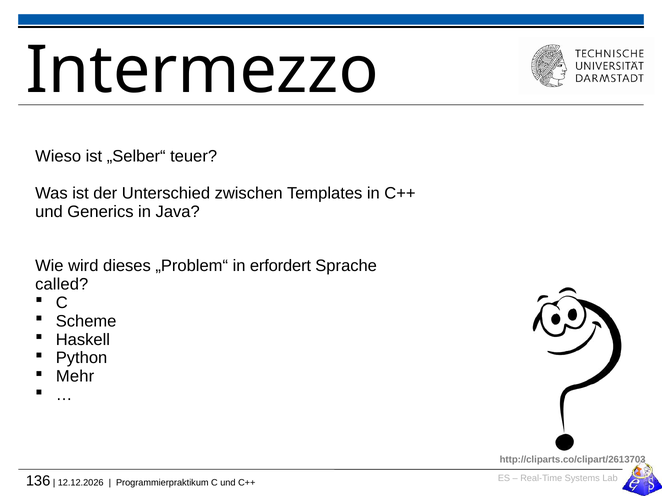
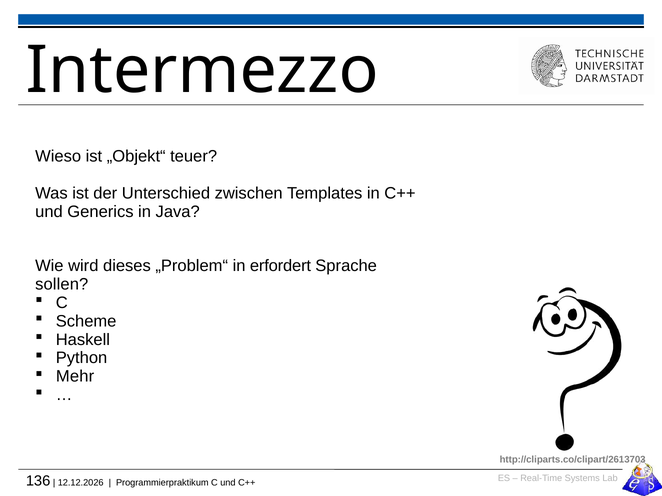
„Selber“: „Selber“ -> „Objekt“ (136, 156)
called: called -> sollen (62, 284)
